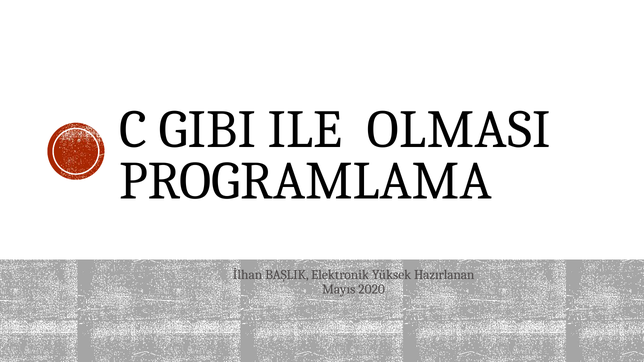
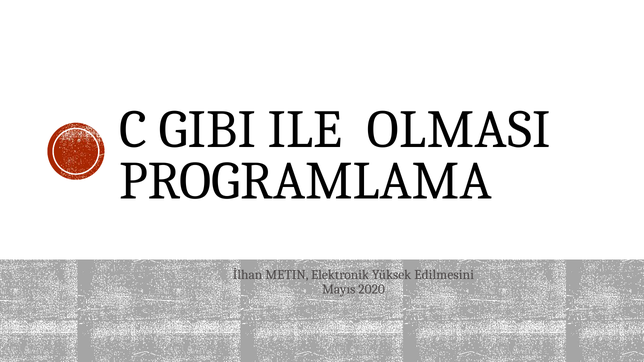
BAŞLIK: BAŞLIK -> METIN (287, 275)
Hazırlanan: Hazırlanan -> Edilmesini (444, 275)
